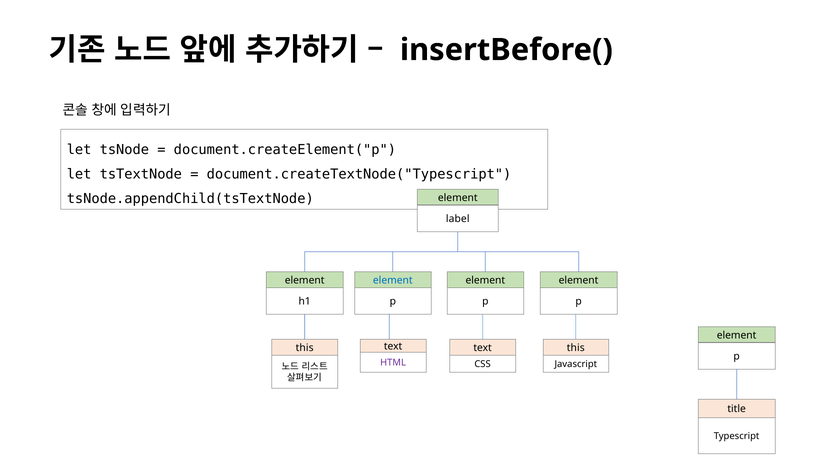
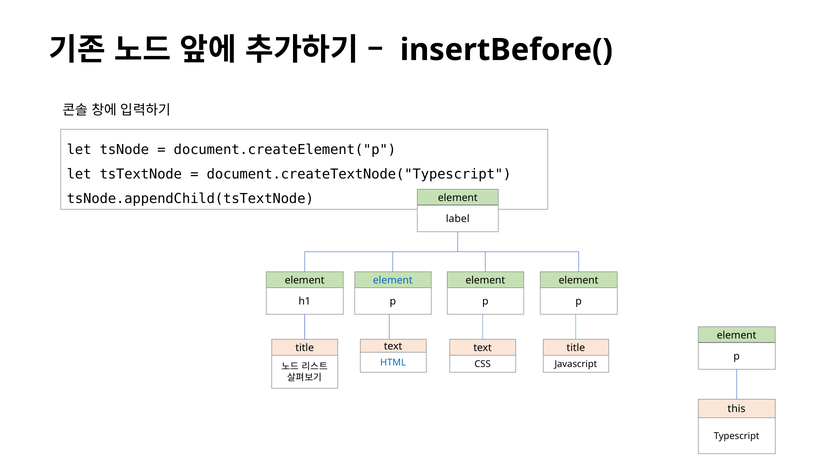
this: this -> title (305, 348)
this: this -> title (576, 348)
HTML colour: purple -> blue (393, 363)
title: title -> this (737, 409)
